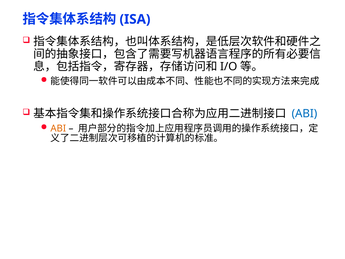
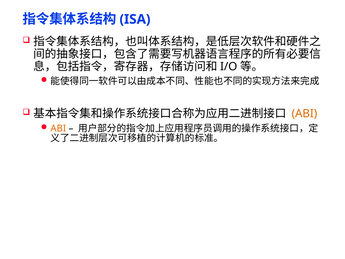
ABI colour: blue -> orange (304, 114)
